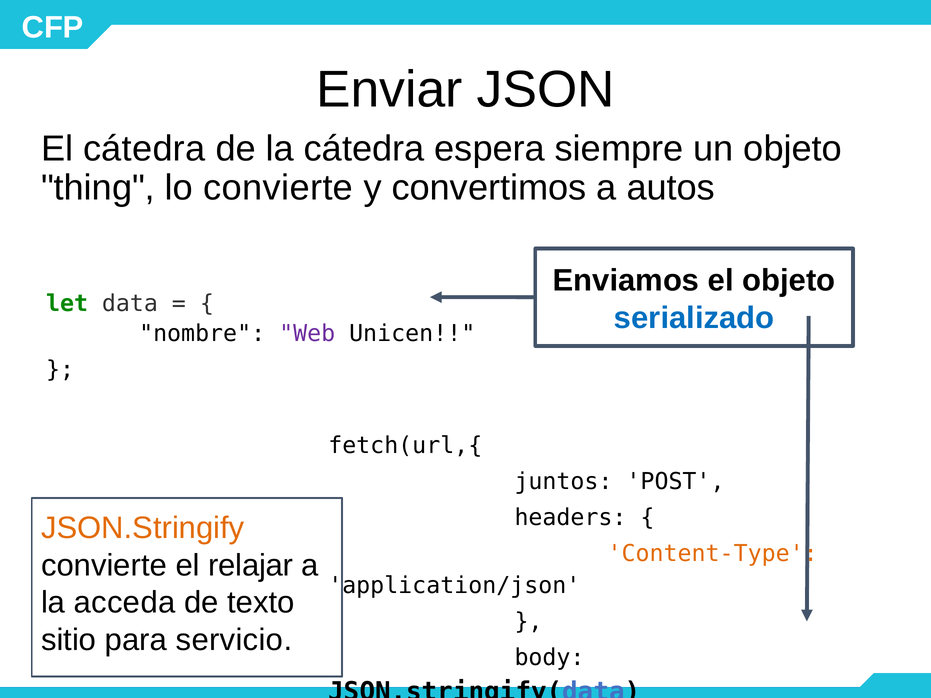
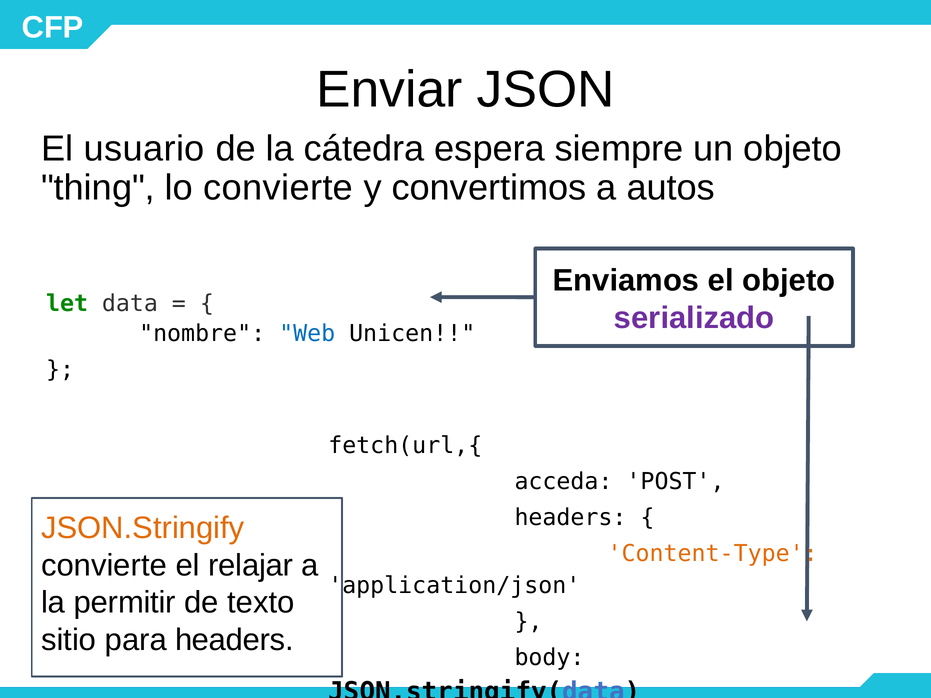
El cátedra: cátedra -> usuario (144, 149)
serializado colour: blue -> purple (694, 318)
Web colour: purple -> blue (307, 334)
juntos: juntos -> acceda (563, 482)
acceda: acceda -> permitir (125, 603)
para servicio: servicio -> headers (234, 640)
